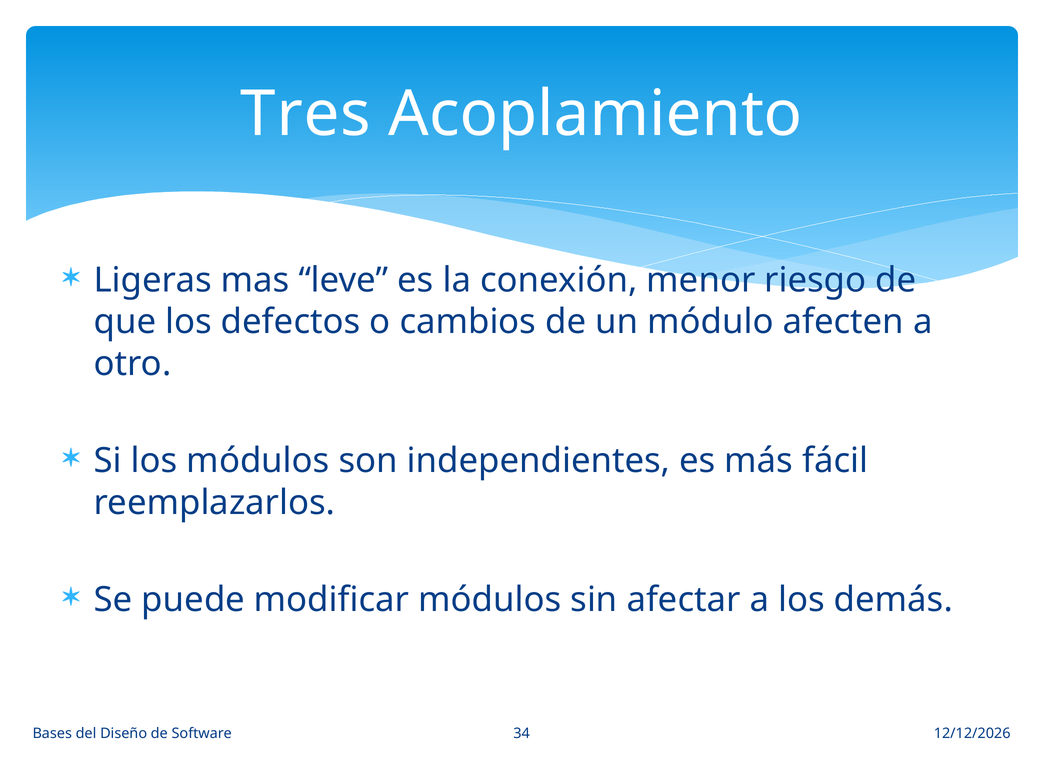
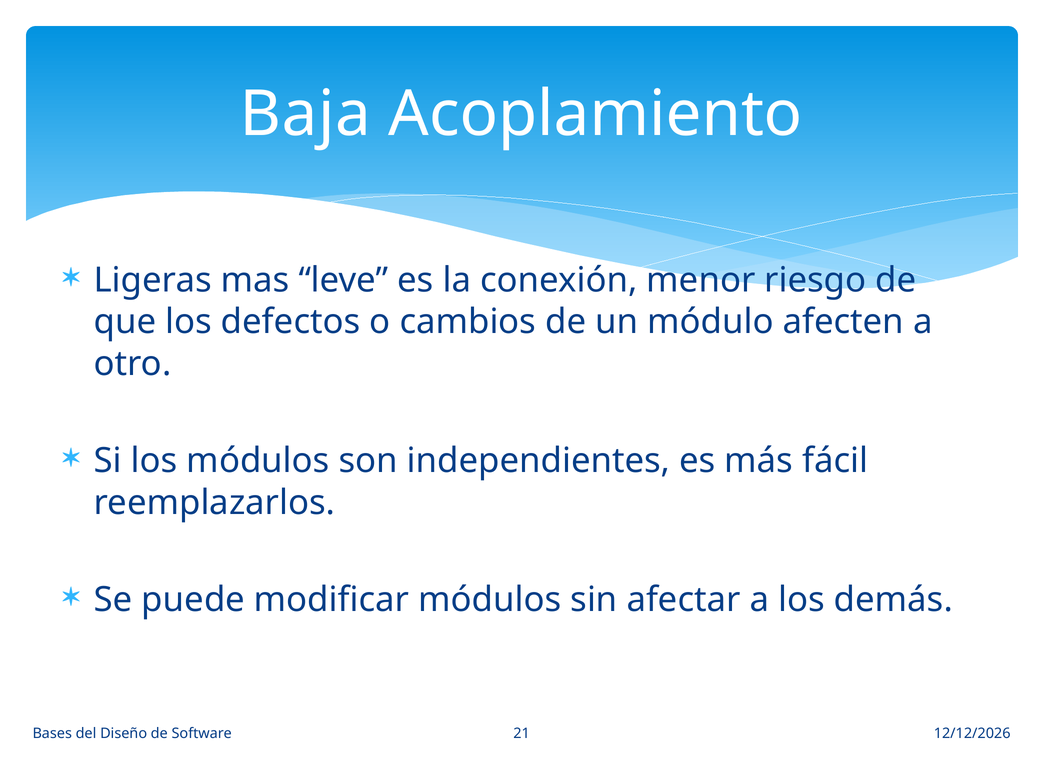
Tres: Tres -> Baja (306, 114)
34: 34 -> 21 (522, 734)
